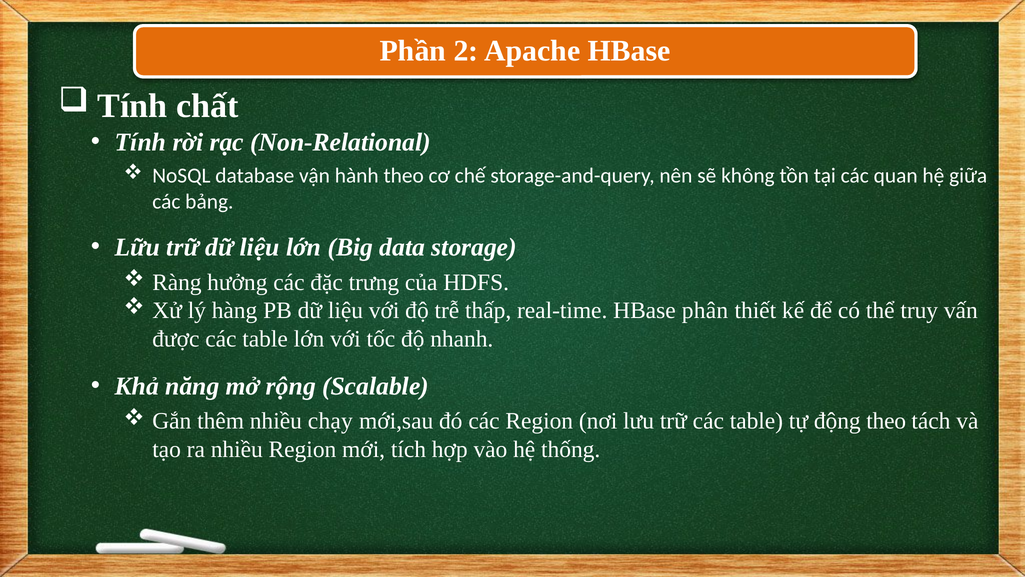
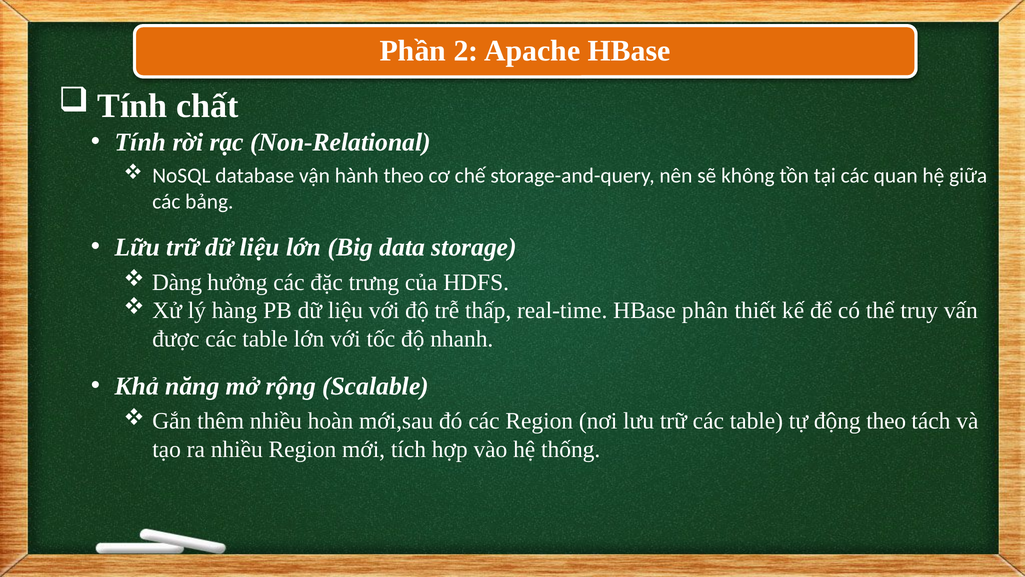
Ràng: Ràng -> Dàng (177, 282)
chạy: chạy -> hoàn (330, 421)
